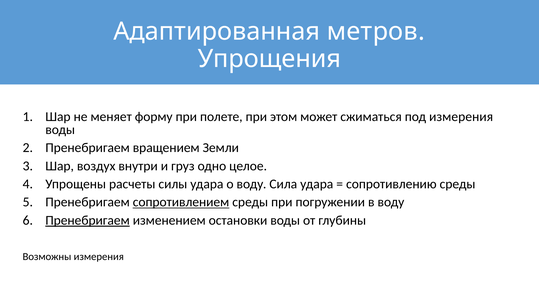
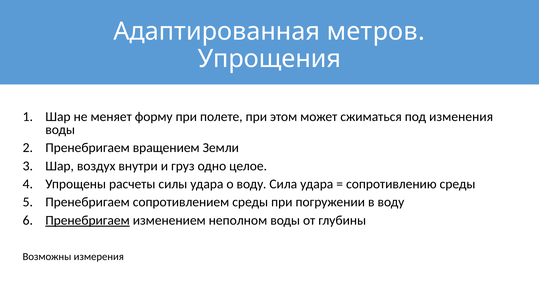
под измерения: измерения -> изменения (461, 117)
сопротивлением underline: present -> none (181, 202)
остановки: остановки -> неполном (238, 220)
